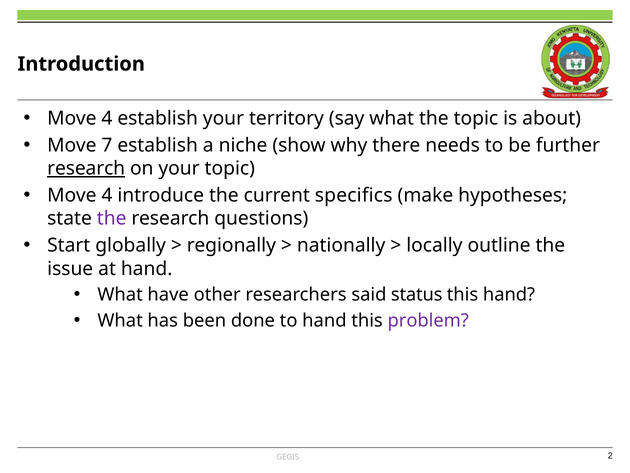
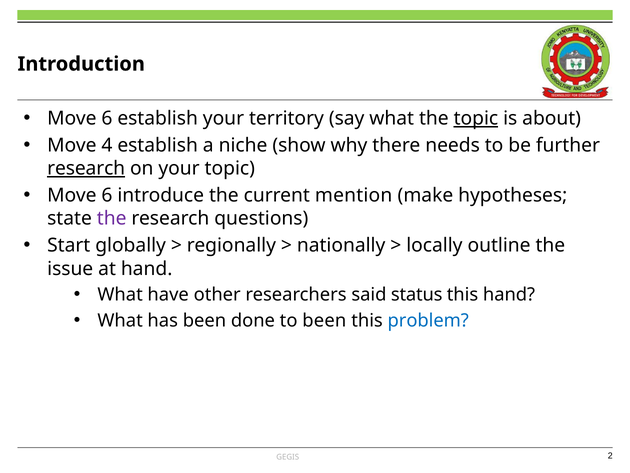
4: 4 -> 6 (107, 118)
topic underline: none -> present (476, 118)
7: 7 -> 4 (107, 145)
4: 4 -> 6 (107, 195)
specifics: specifics -> mention (354, 195)
to hand: hand -> been (324, 320)
problem colour: purple -> blue (428, 320)
